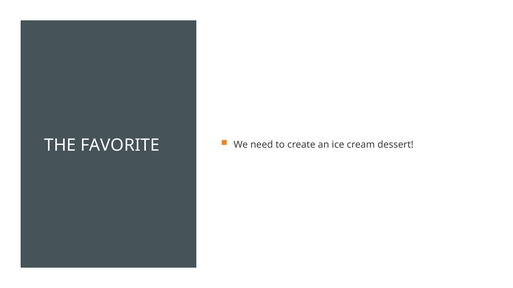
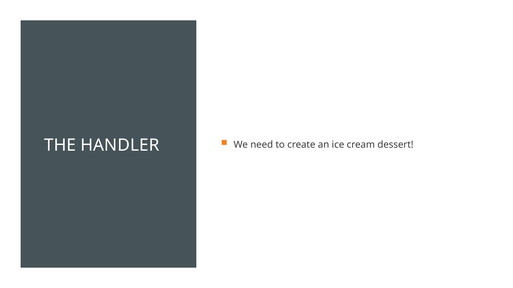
FAVORITE: FAVORITE -> HANDLER (120, 145)
